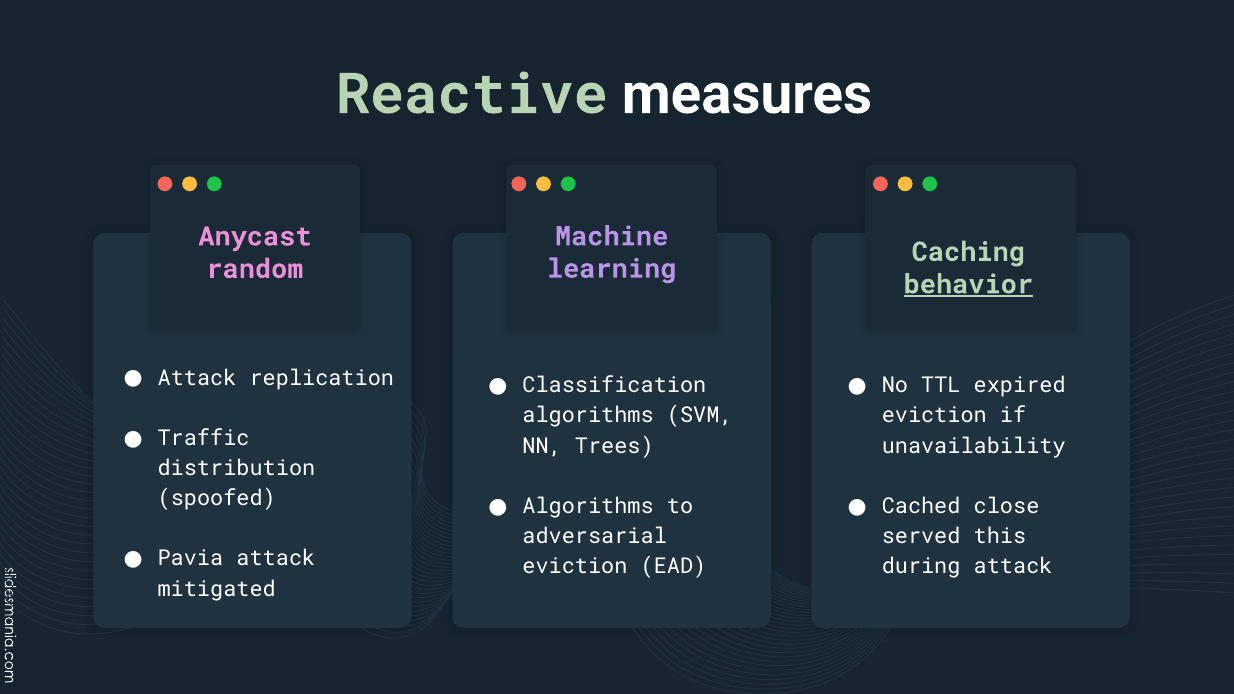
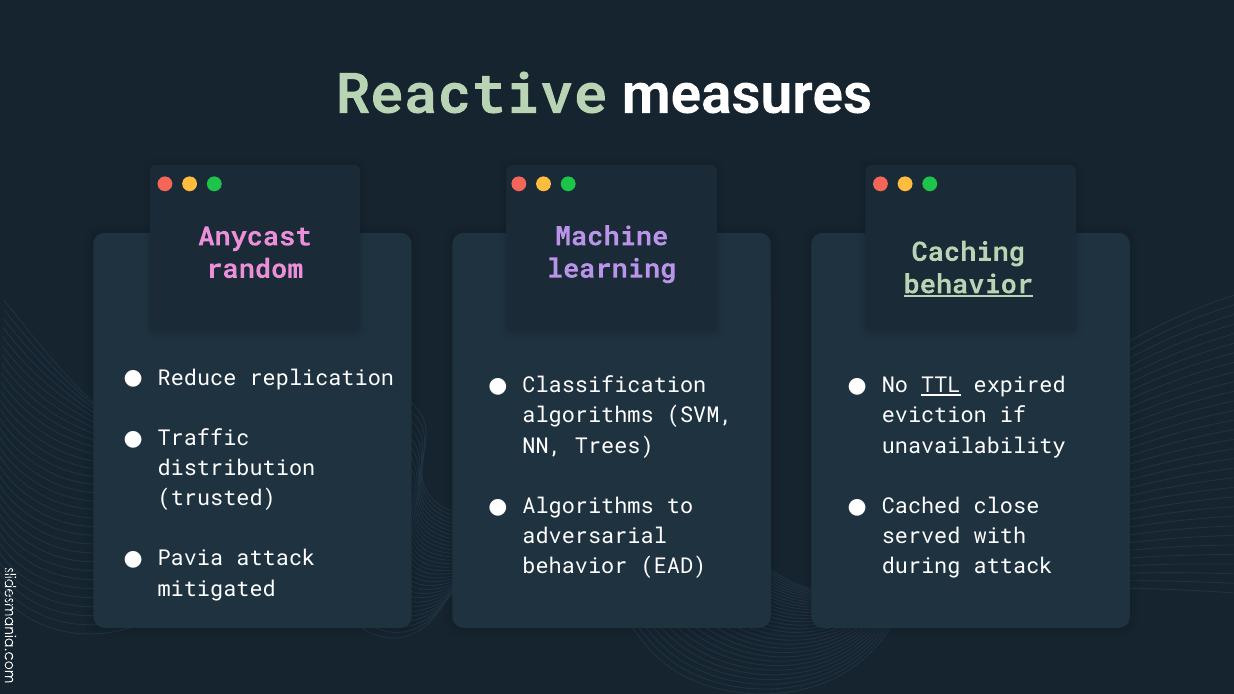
Attack: Attack -> Reduce (197, 378)
TTL underline: none -> present (941, 386)
spoofed: spoofed -> trusted (217, 499)
this: this -> with (1000, 536)
eviction: eviction -> behavior (575, 566)
